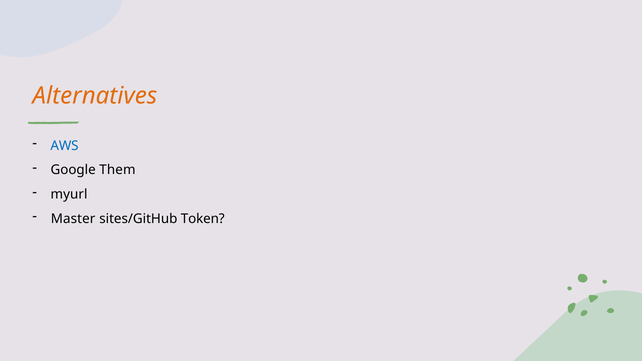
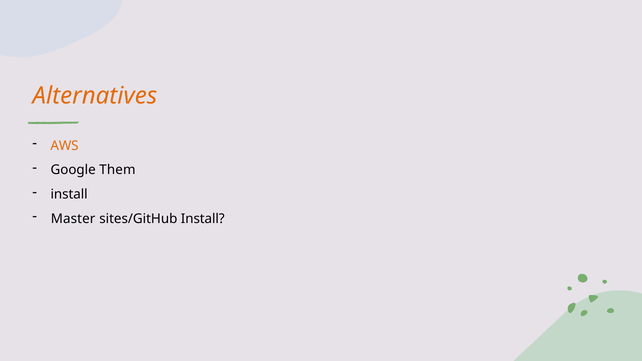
AWS colour: blue -> orange (65, 146)
myurl: myurl -> install (69, 194)
sites/GitHub Token: Token -> Install (203, 219)
